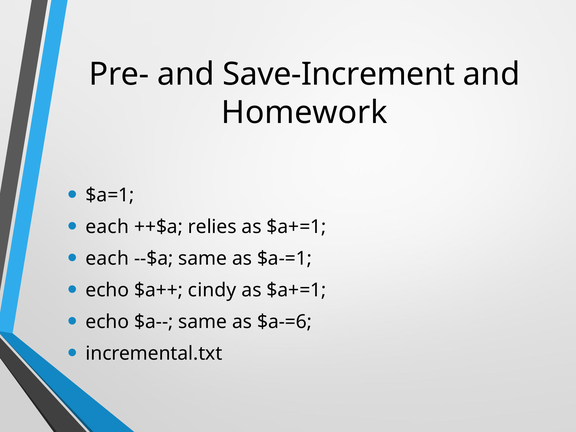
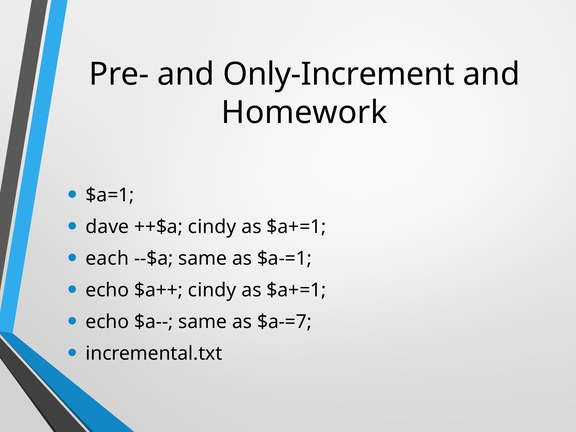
Save-Increment: Save-Increment -> Only-Increment (339, 74)
each: each -> dave (107, 227)
++$a relies: relies -> cindy (212, 227)
$a-=6: $a-=6 -> $a-=7 (285, 322)
